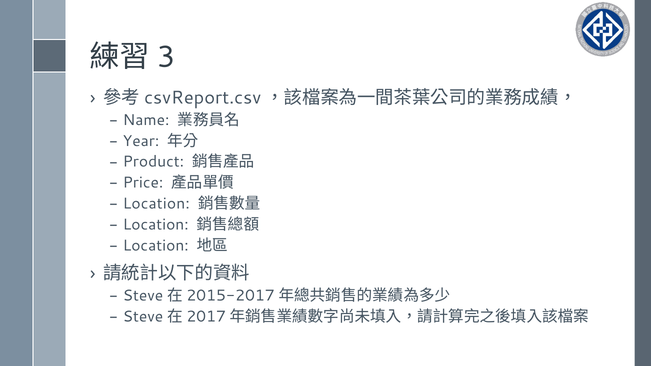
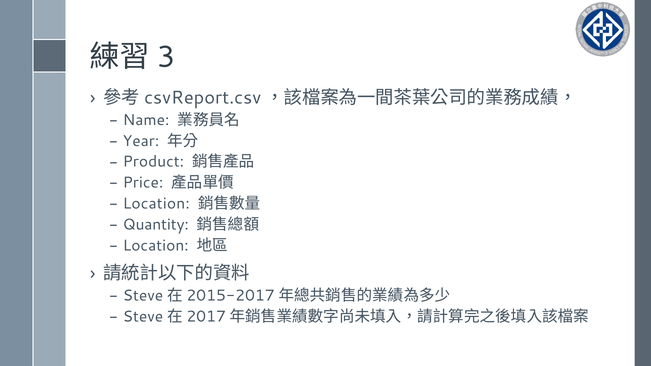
Location: Location -> Quantity (156, 225)
